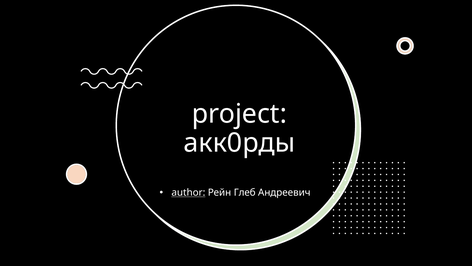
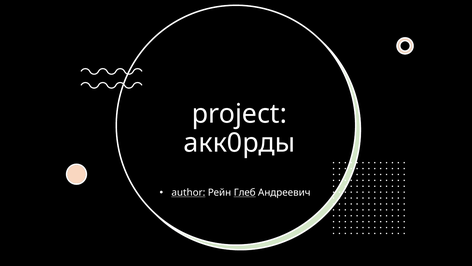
Глеб underline: none -> present (245, 192)
